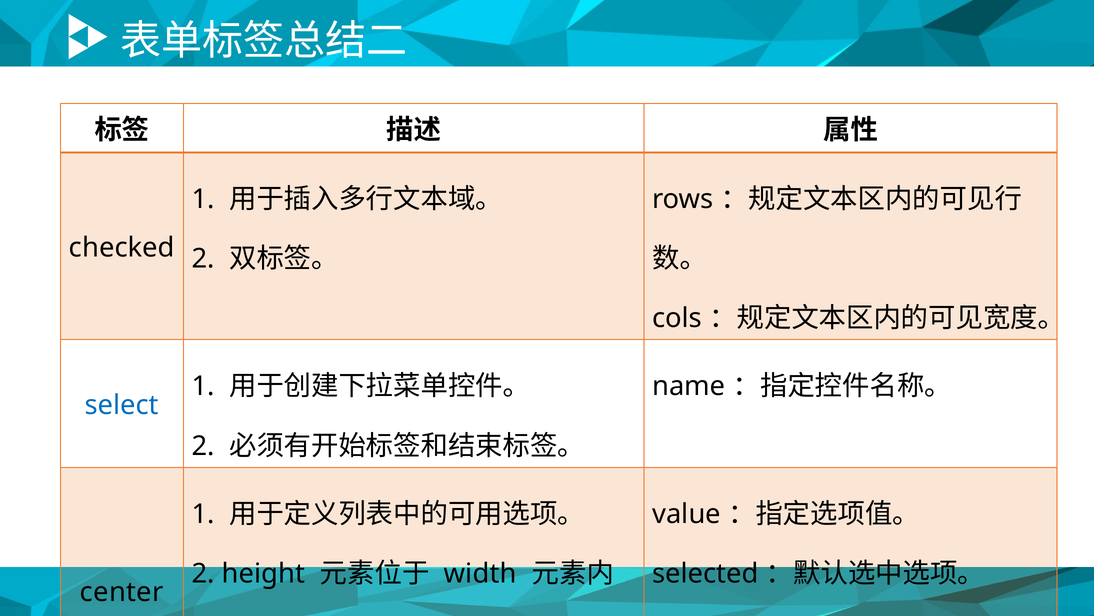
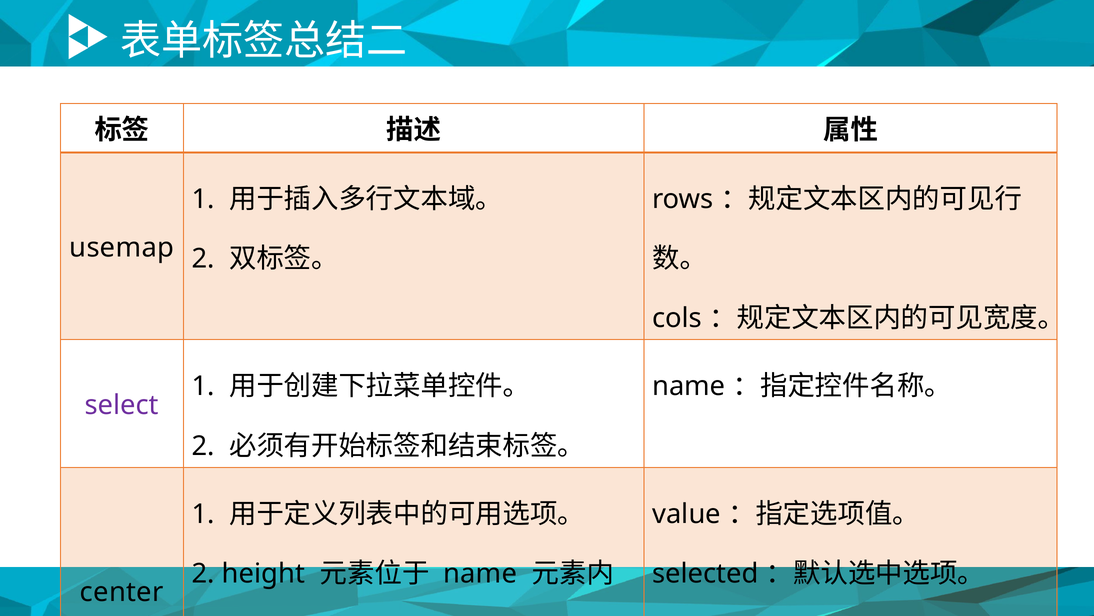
checked: checked -> usemap (122, 247)
select colour: blue -> purple (122, 405)
width: width -> name (480, 573)
